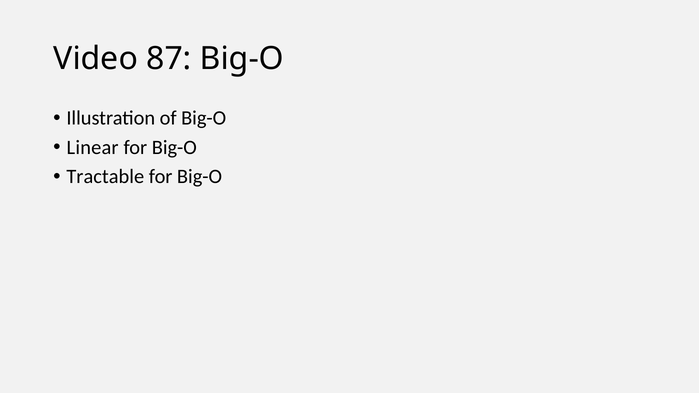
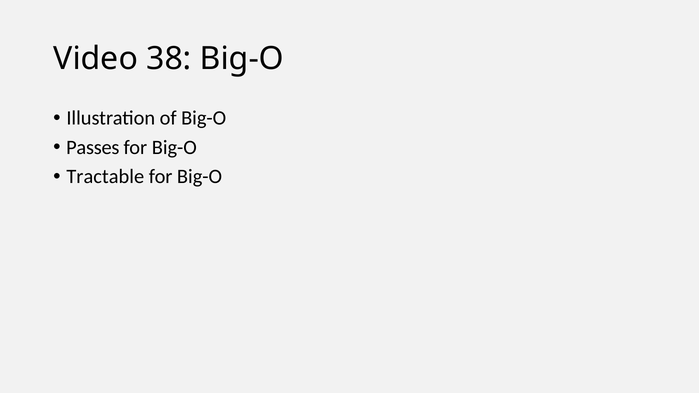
87: 87 -> 38 (169, 59)
Linear: Linear -> Passes (93, 147)
